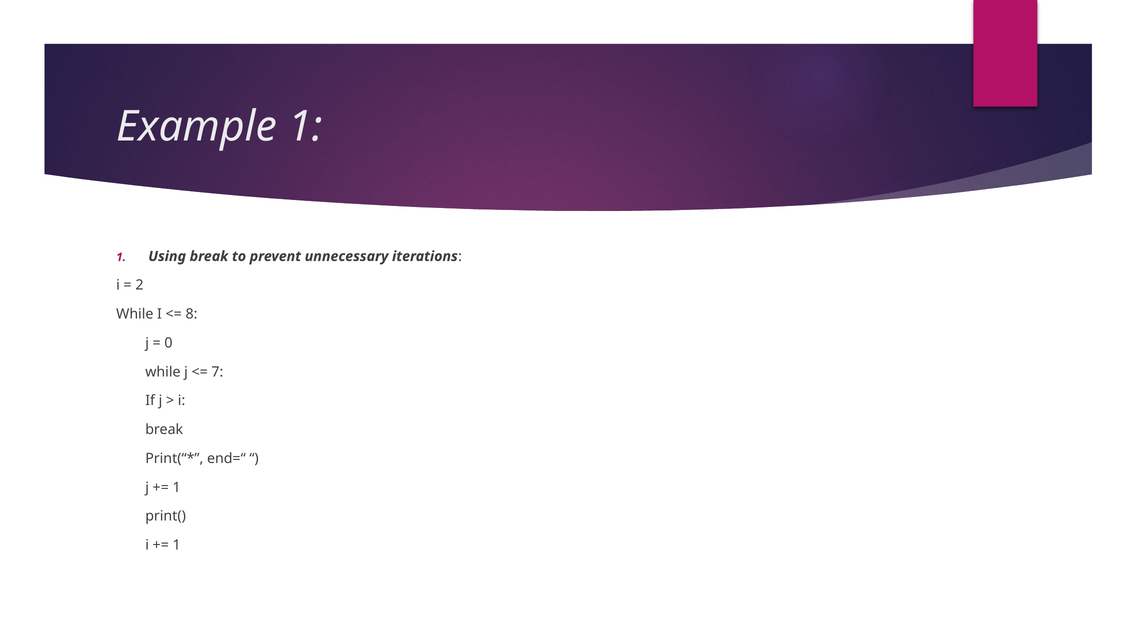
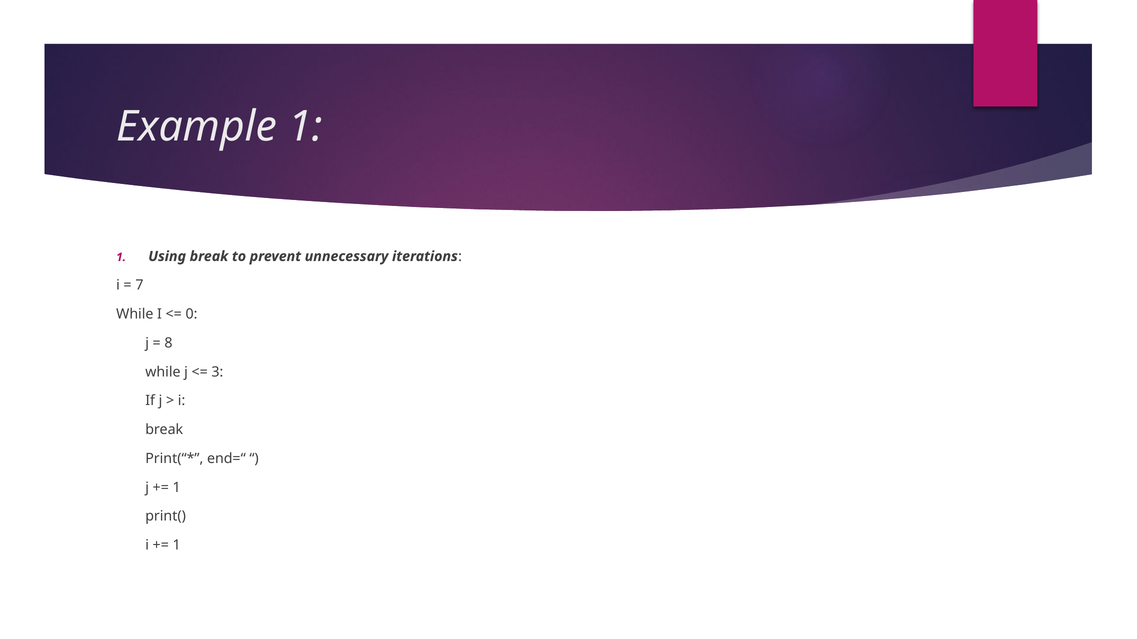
2: 2 -> 7 (139, 285)
8: 8 -> 0 (192, 314)
0: 0 -> 8 (169, 343)
7: 7 -> 3 (217, 372)
